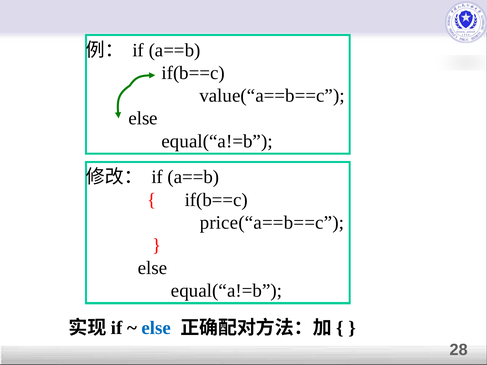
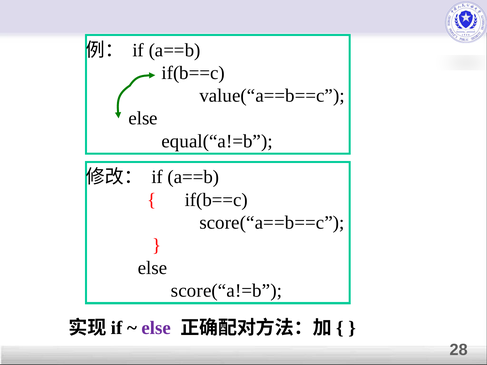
price(“a==b==c: price(“a==b==c -> score(“a==b==c (272, 223)
equal(“a!=b: equal(“a!=b -> score(“a!=b (227, 291)
else colour: blue -> purple (156, 328)
